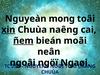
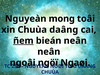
xin underline: present -> none (8, 30)
Chuùa naêng: naêng -> daâng (64, 30)
bieán moãi: moãi -> neân (75, 41)
